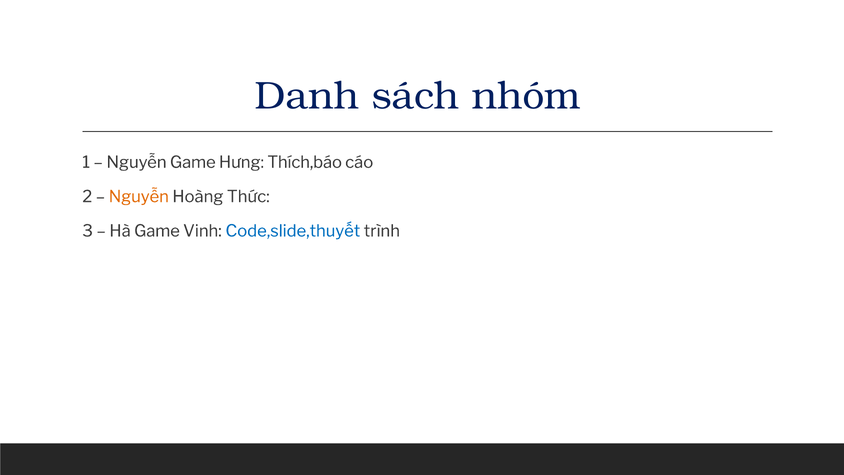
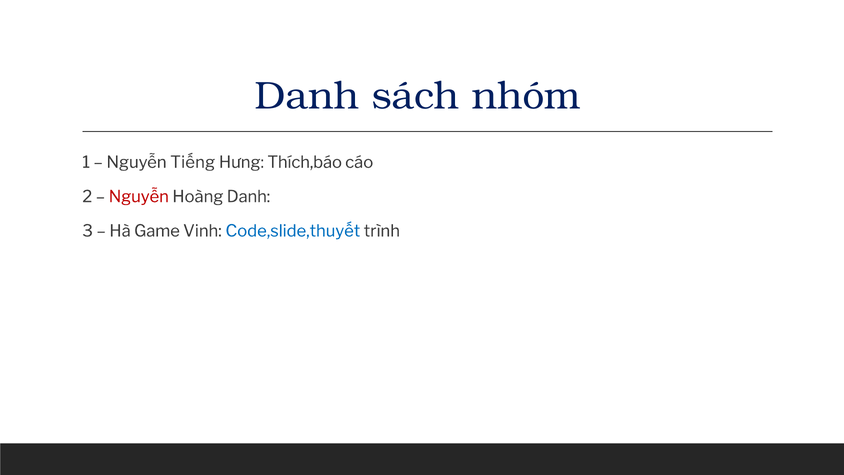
Nguyễn Game: Game -> Tiếng (193, 162)
Nguyễn colour: orange -> red (139, 197)
Hoàng Thức: Thức -> Danh (248, 197)
